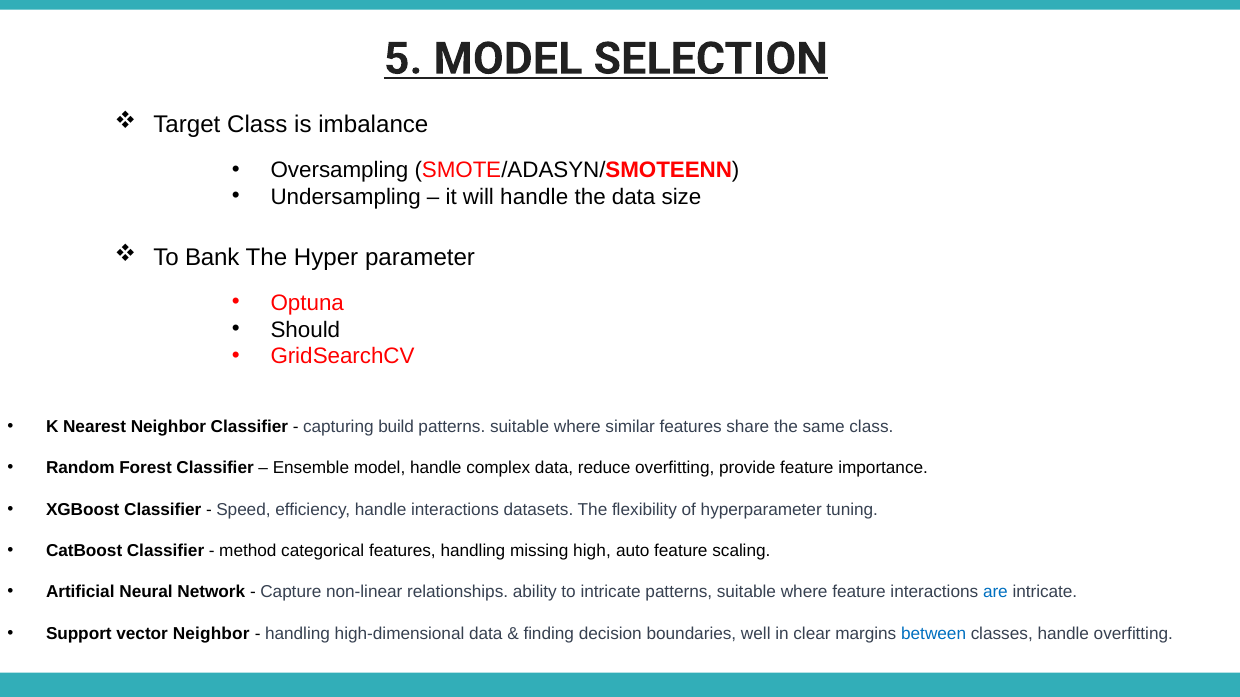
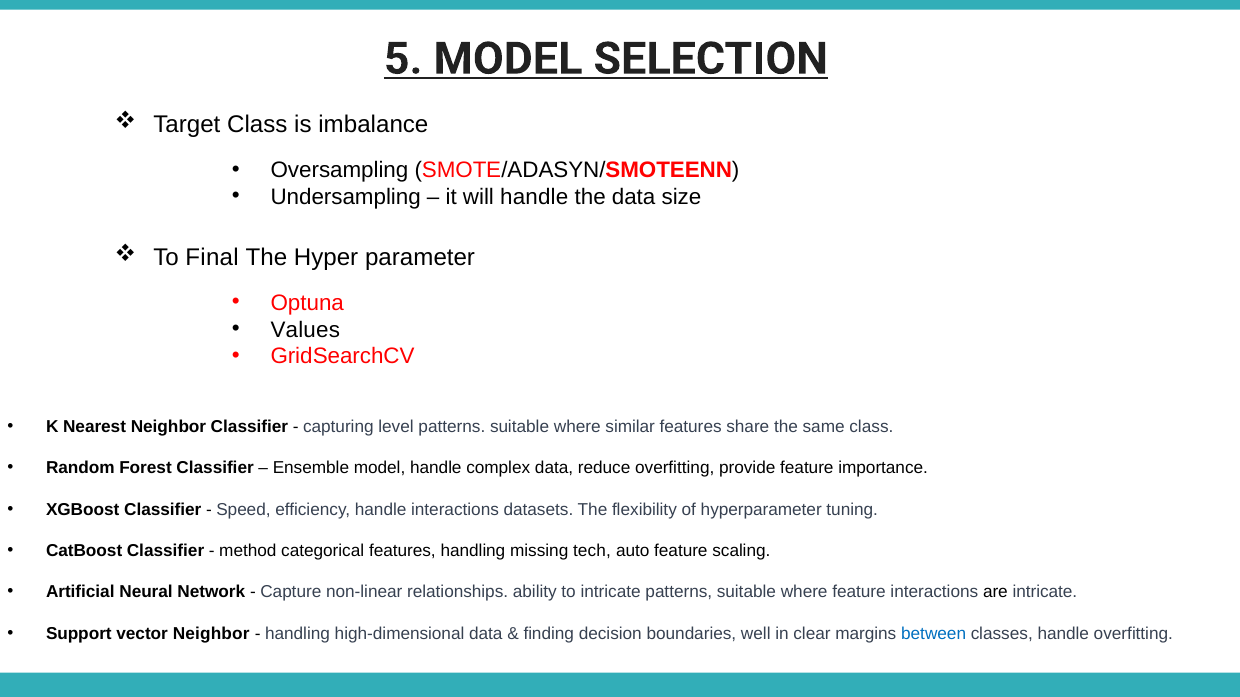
Bank: Bank -> Final (212, 258)
Should: Should -> Values (305, 330)
build: build -> level (396, 427)
high: high -> tech (592, 551)
are colour: blue -> black (995, 593)
